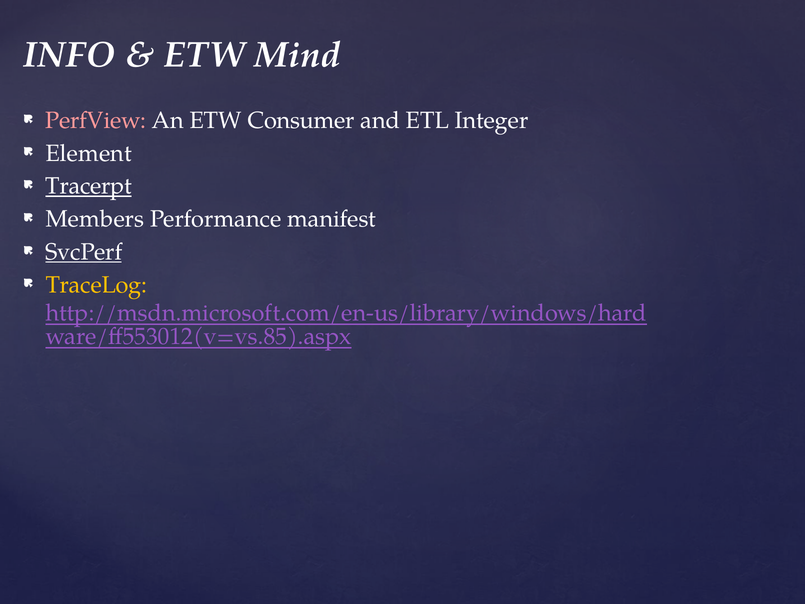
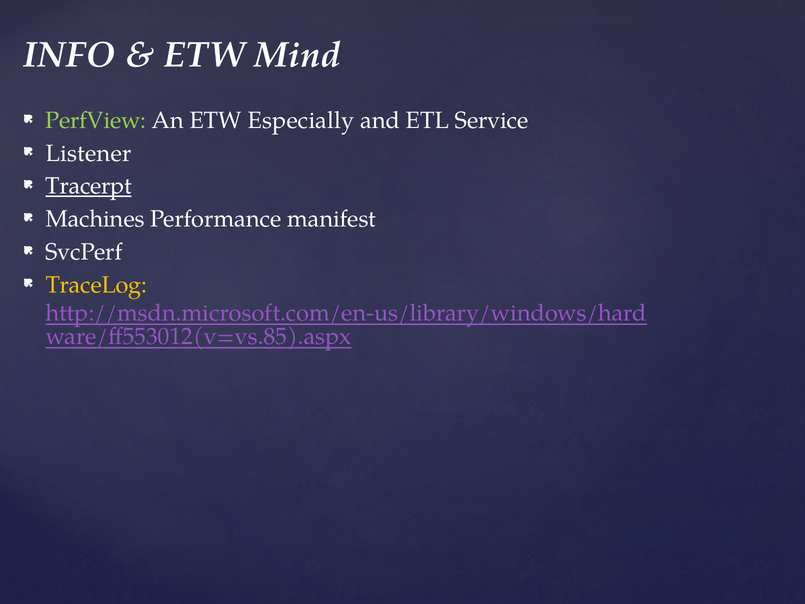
PerfView colour: pink -> light green (96, 120)
Consumer: Consumer -> Especially (301, 120)
Integer: Integer -> Service (492, 120)
Element: Element -> Listener (89, 153)
Members: Members -> Machines (95, 219)
SvcPerf underline: present -> none (84, 252)
